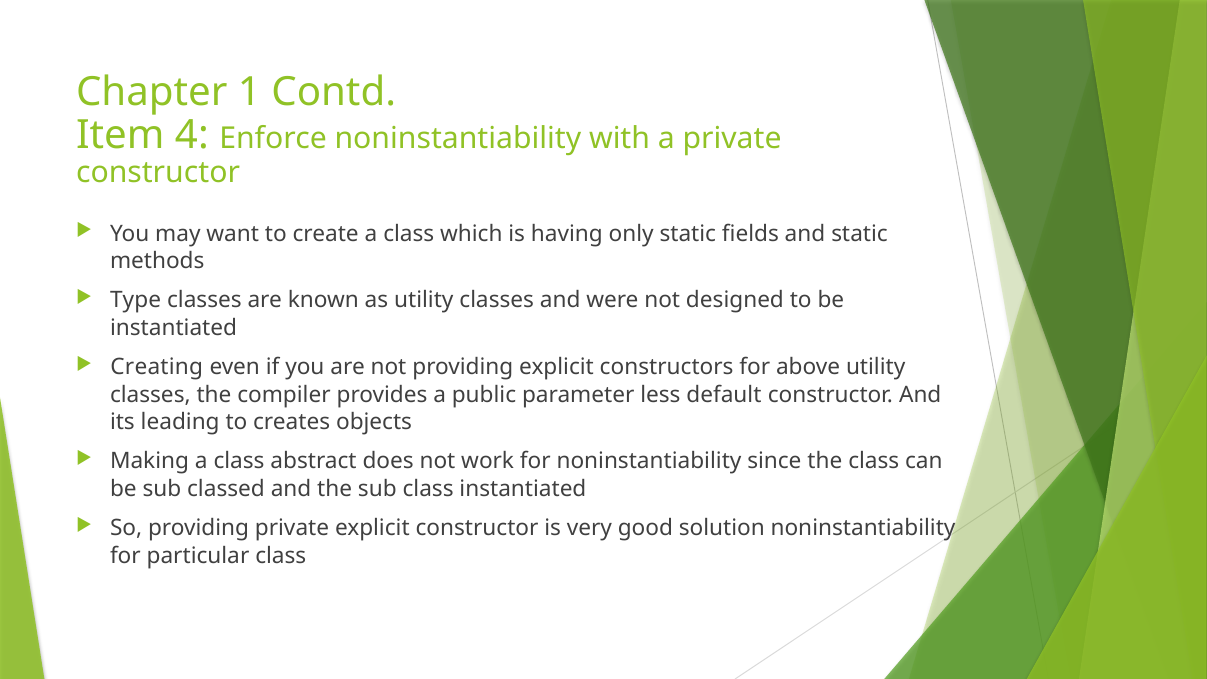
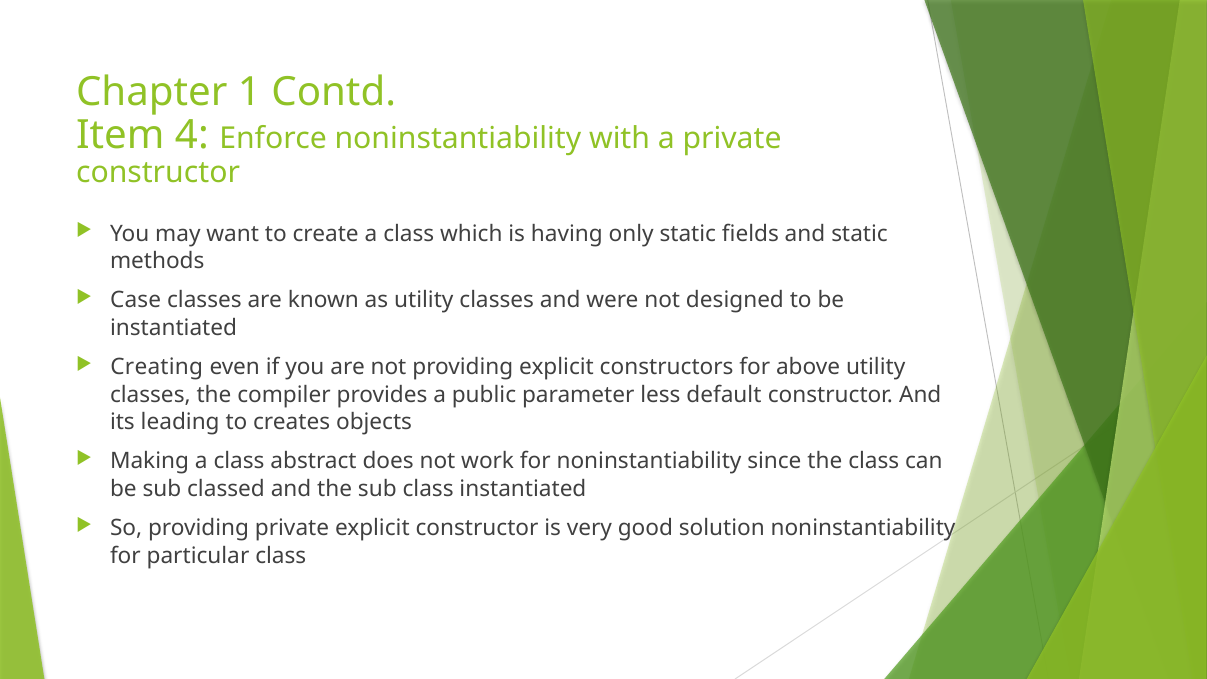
Type: Type -> Case (136, 300)
